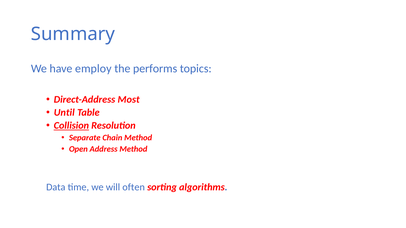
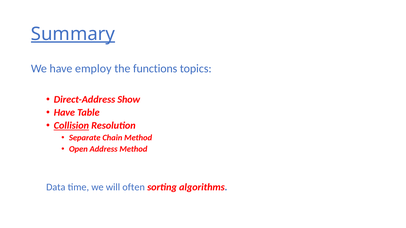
Summary underline: none -> present (73, 34)
performs: performs -> functions (155, 69)
Most: Most -> Show (129, 100)
Until: Until -> Have (64, 113)
